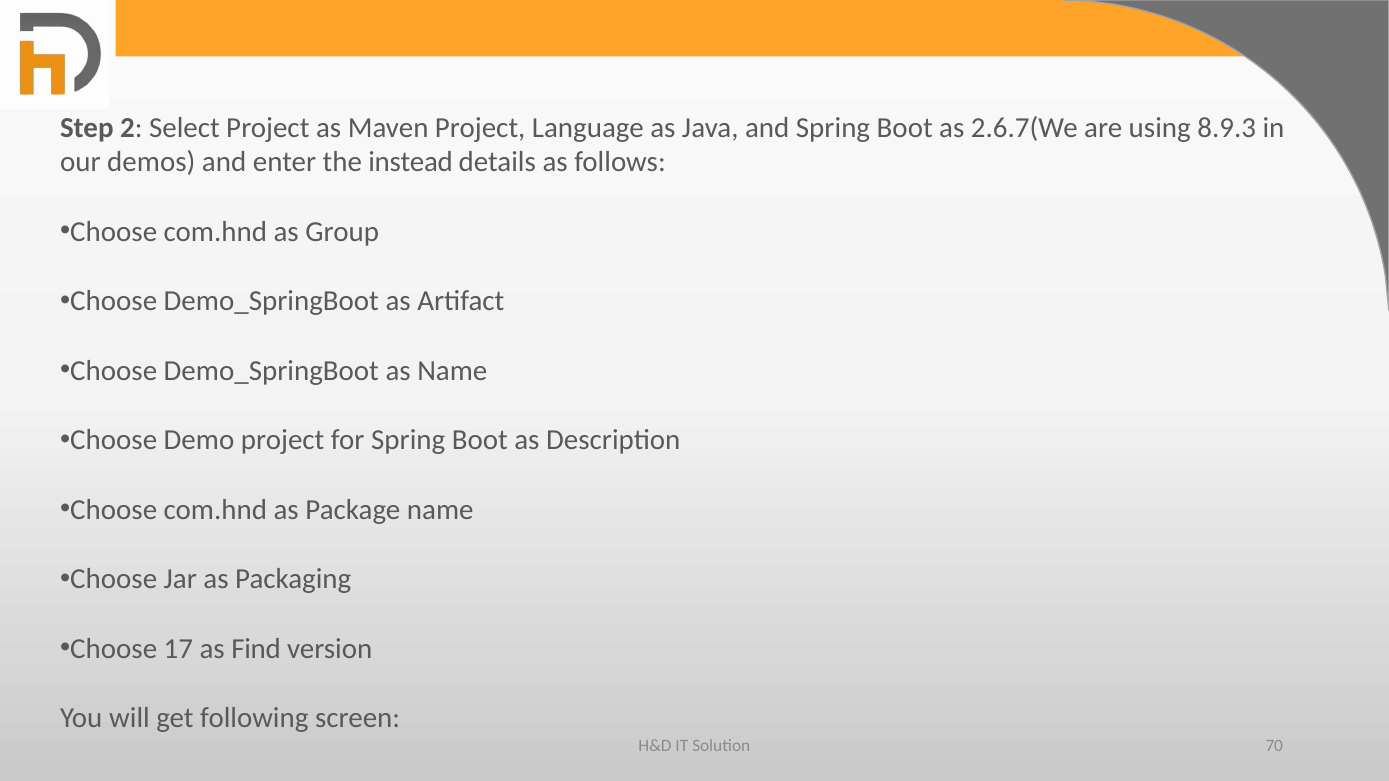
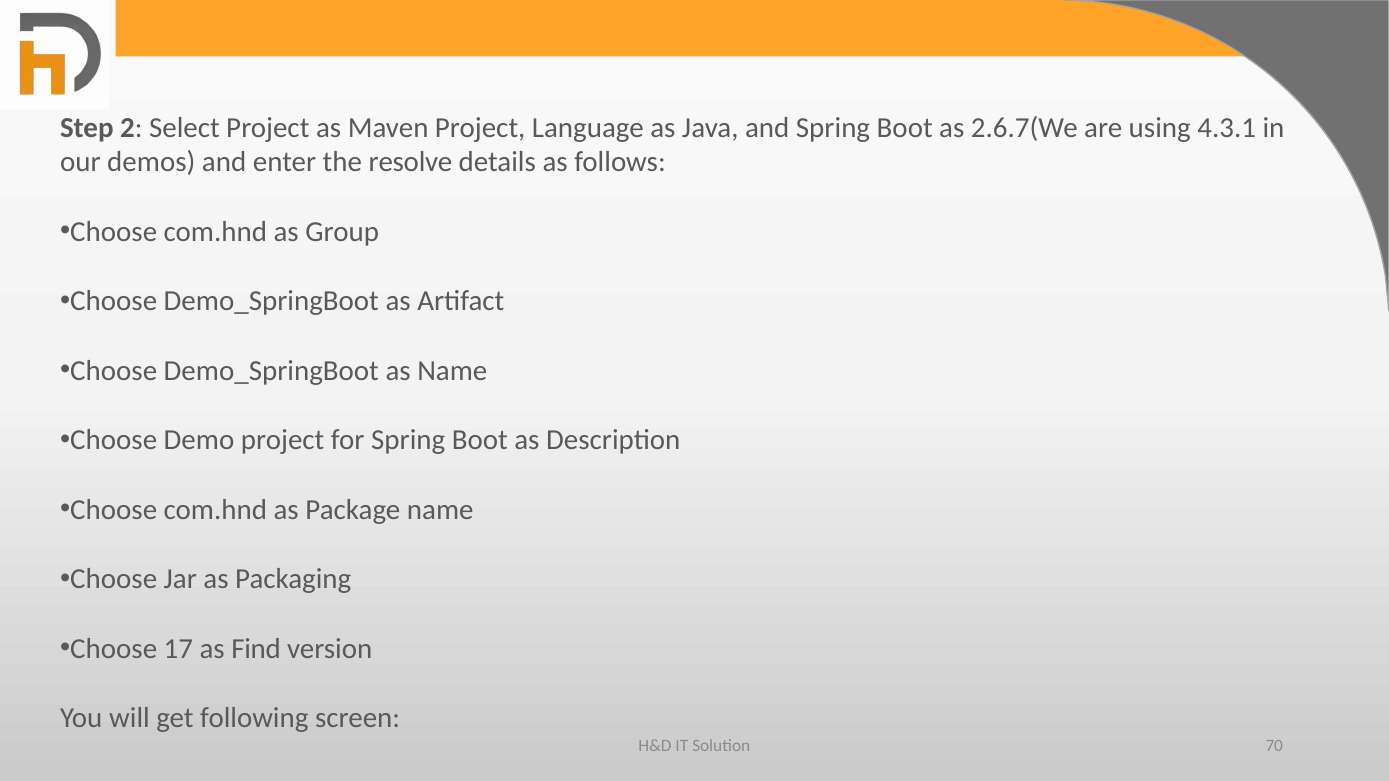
8.9.3: 8.9.3 -> 4.3.1 (1227, 128)
instead: instead -> resolve (411, 162)
